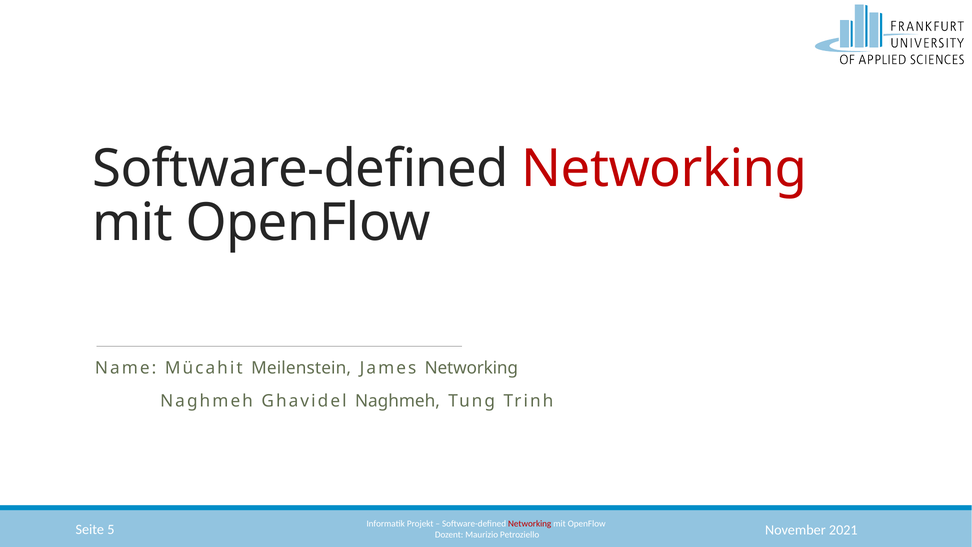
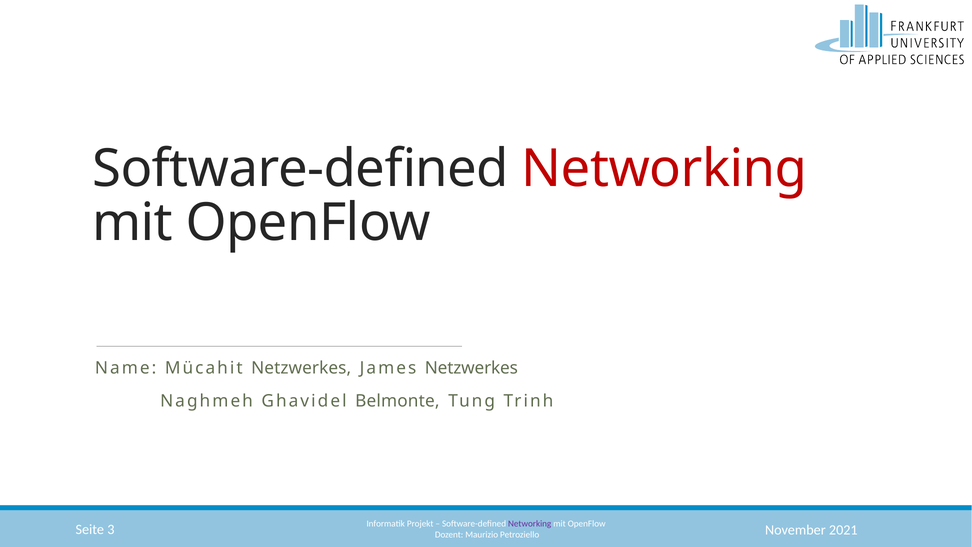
Mücahit Meilenstein: Meilenstein -> Netzwerkes (301, 368)
James Networking: Networking -> Netzwerkes (471, 368)
Ghavidel Naghmeh: Naghmeh -> Belmonte (397, 401)
Networking colour: red -> purple (530, 524)
5: 5 -> 3 (111, 529)
